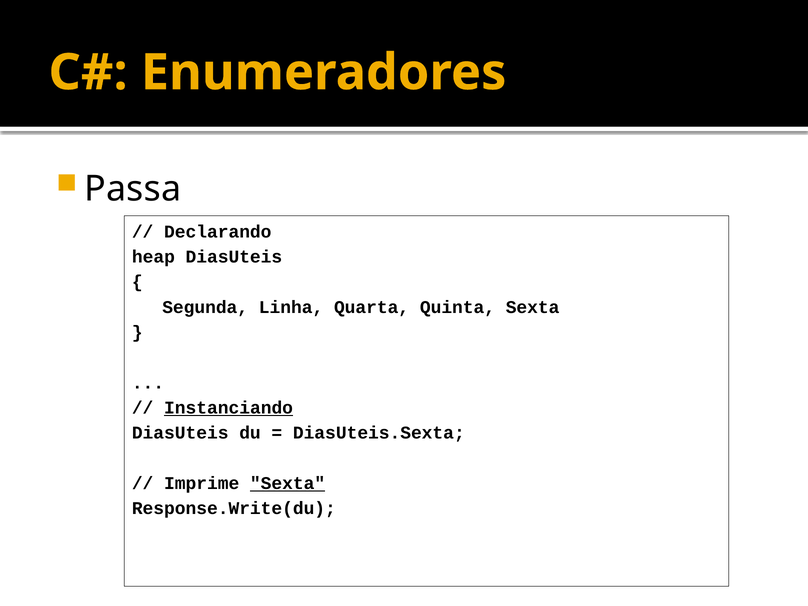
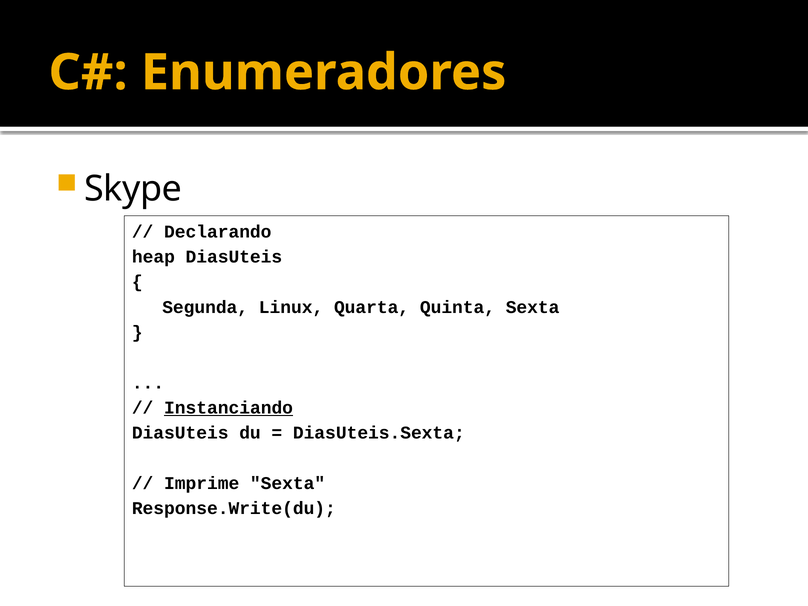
Passa: Passa -> Skype (133, 189)
Linha: Linha -> Linux (291, 307)
Sexta underline: present -> none (288, 483)
